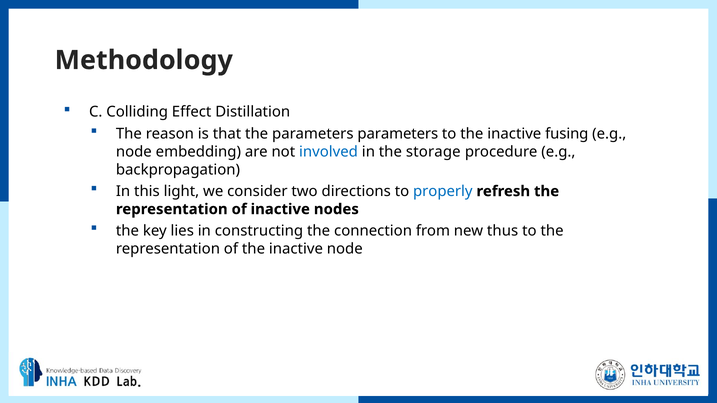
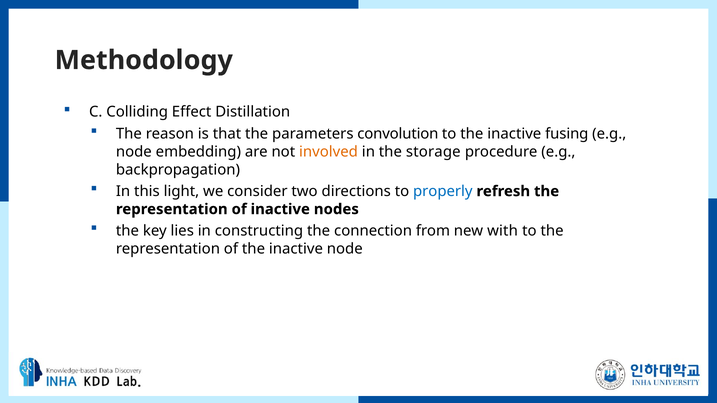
parameters parameters: parameters -> convolution (398, 134)
involved colour: blue -> orange (329, 152)
thus: thus -> with (503, 231)
